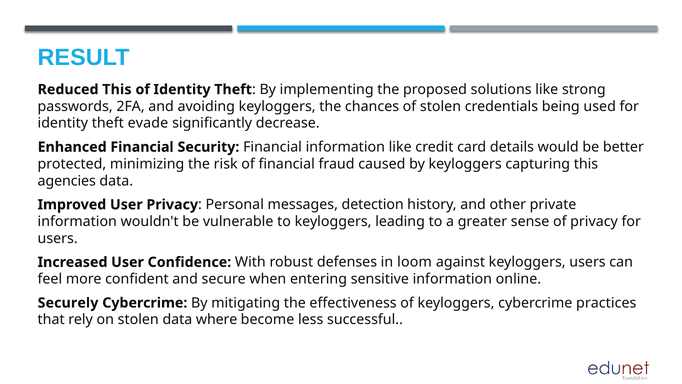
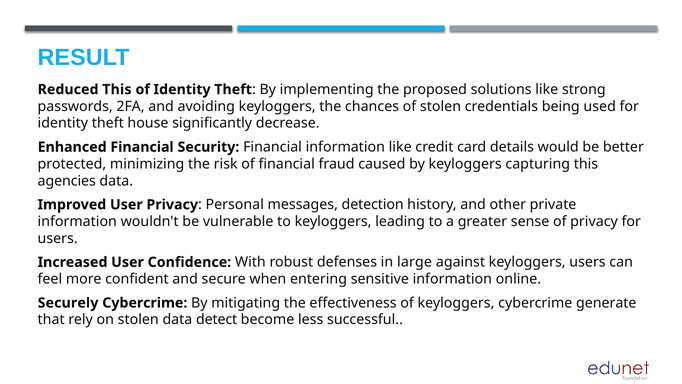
evade: evade -> house (148, 123)
loom: loom -> large (415, 262)
practices: practices -> generate (606, 303)
where: where -> detect (217, 319)
